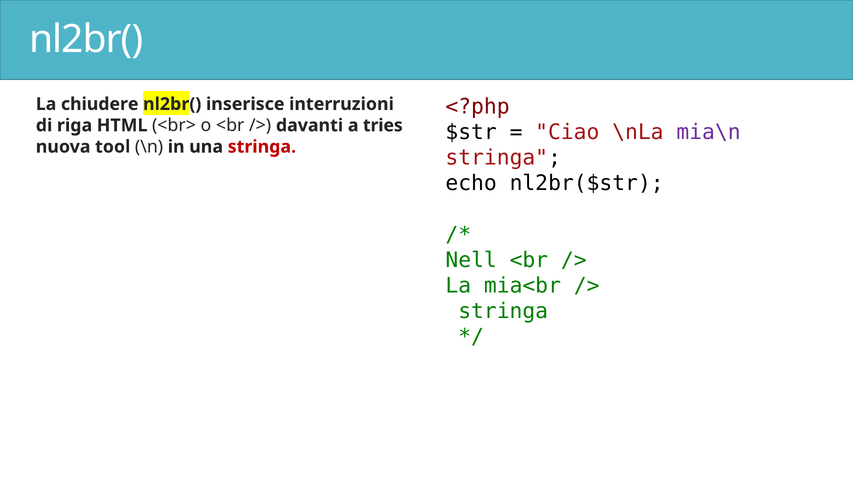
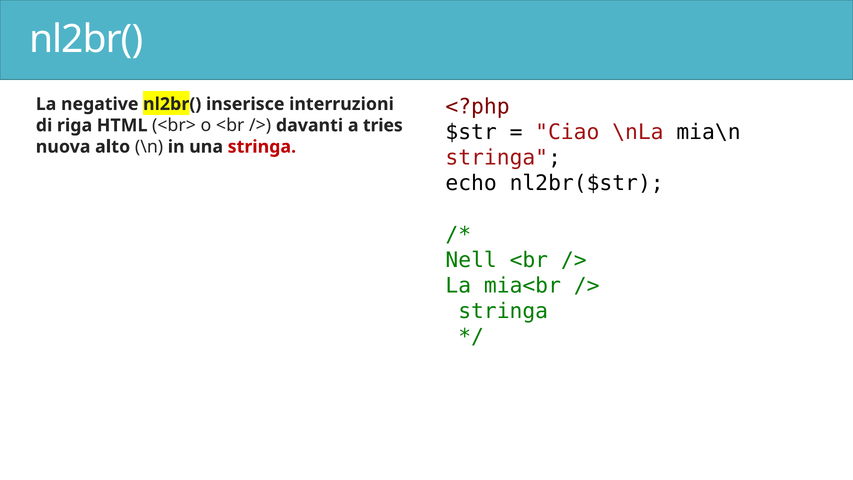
chiudere: chiudere -> negative (100, 104)
mia\n colour: purple -> black (709, 132)
tool: tool -> alto (113, 147)
